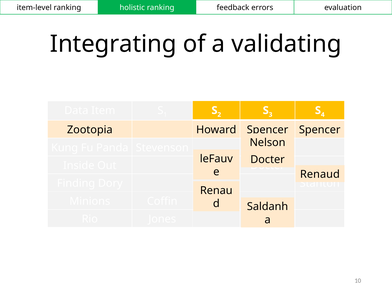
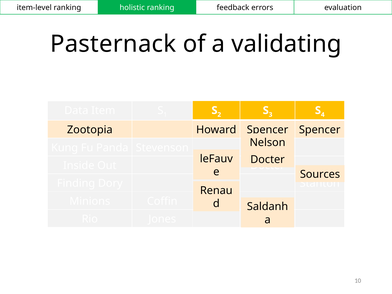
Integrating: Integrating -> Pasternack (113, 44)
Renaud: Renaud -> Sources (320, 174)
